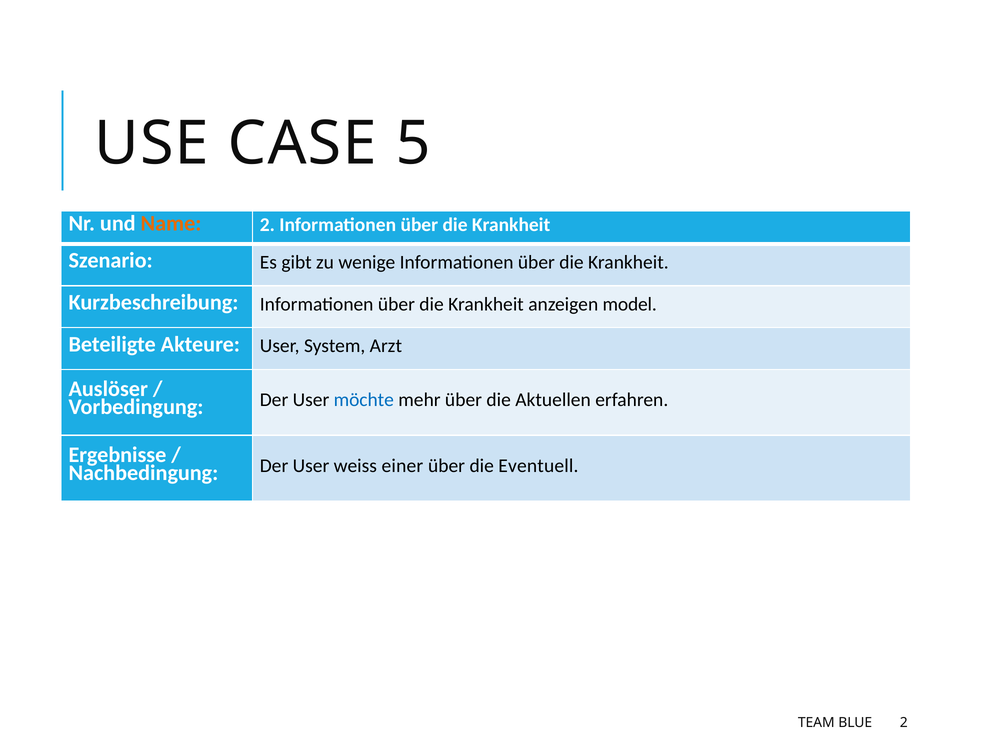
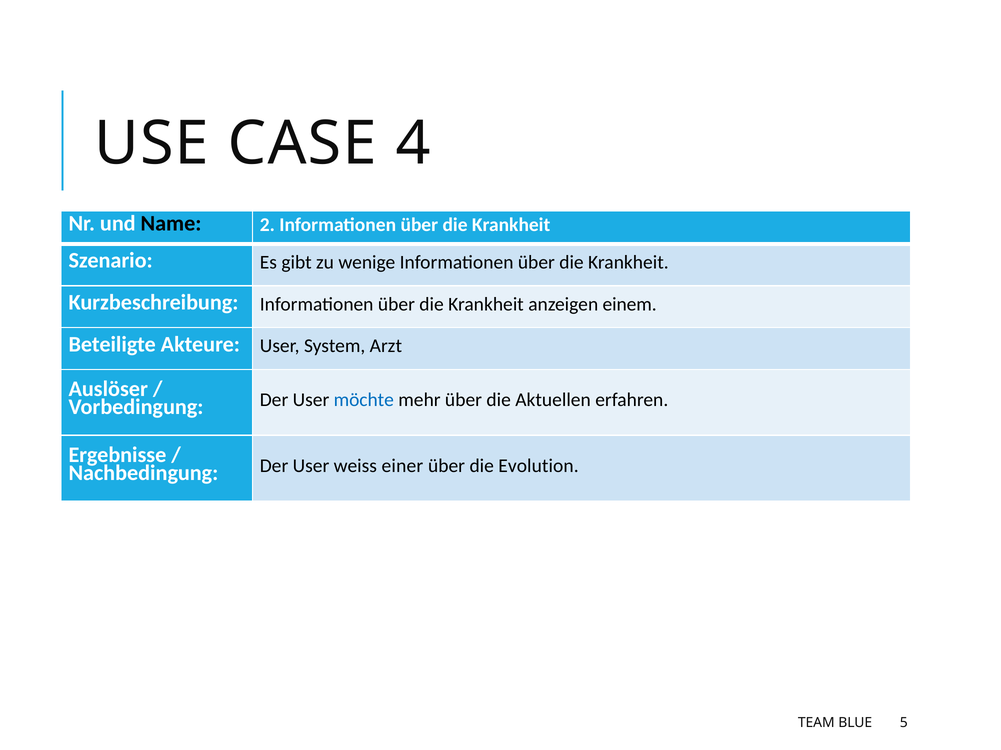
5: 5 -> 4 (413, 144)
Name colour: orange -> black (171, 224)
model: model -> einem (630, 304)
Eventuell: Eventuell -> Evolution (538, 466)
BLUE 2: 2 -> 5 (904, 723)
